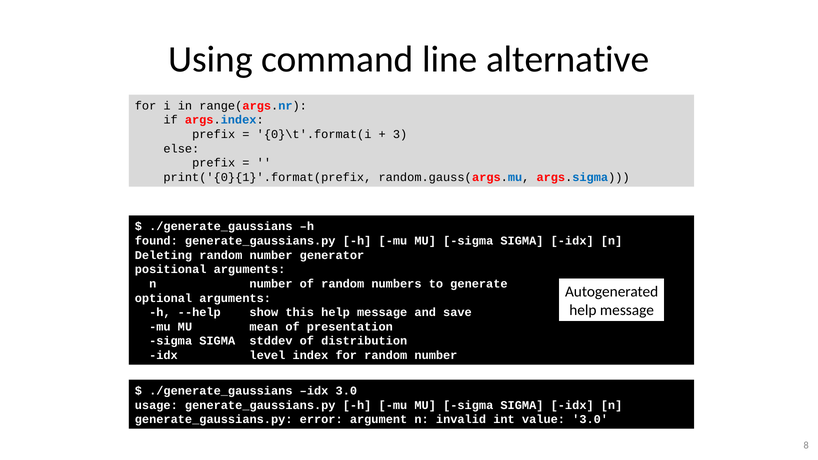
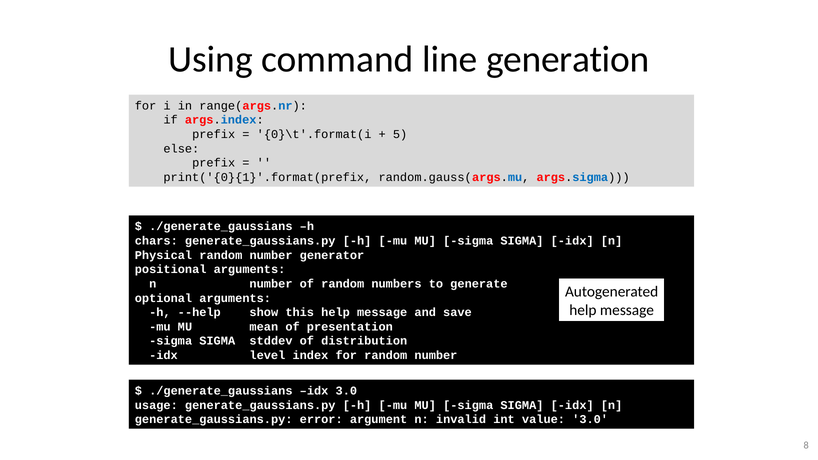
alternative: alternative -> generation (568, 59)
3: 3 -> 5 (400, 134)
found: found -> chars (156, 241)
Deleting: Deleting -> Physical (163, 255)
